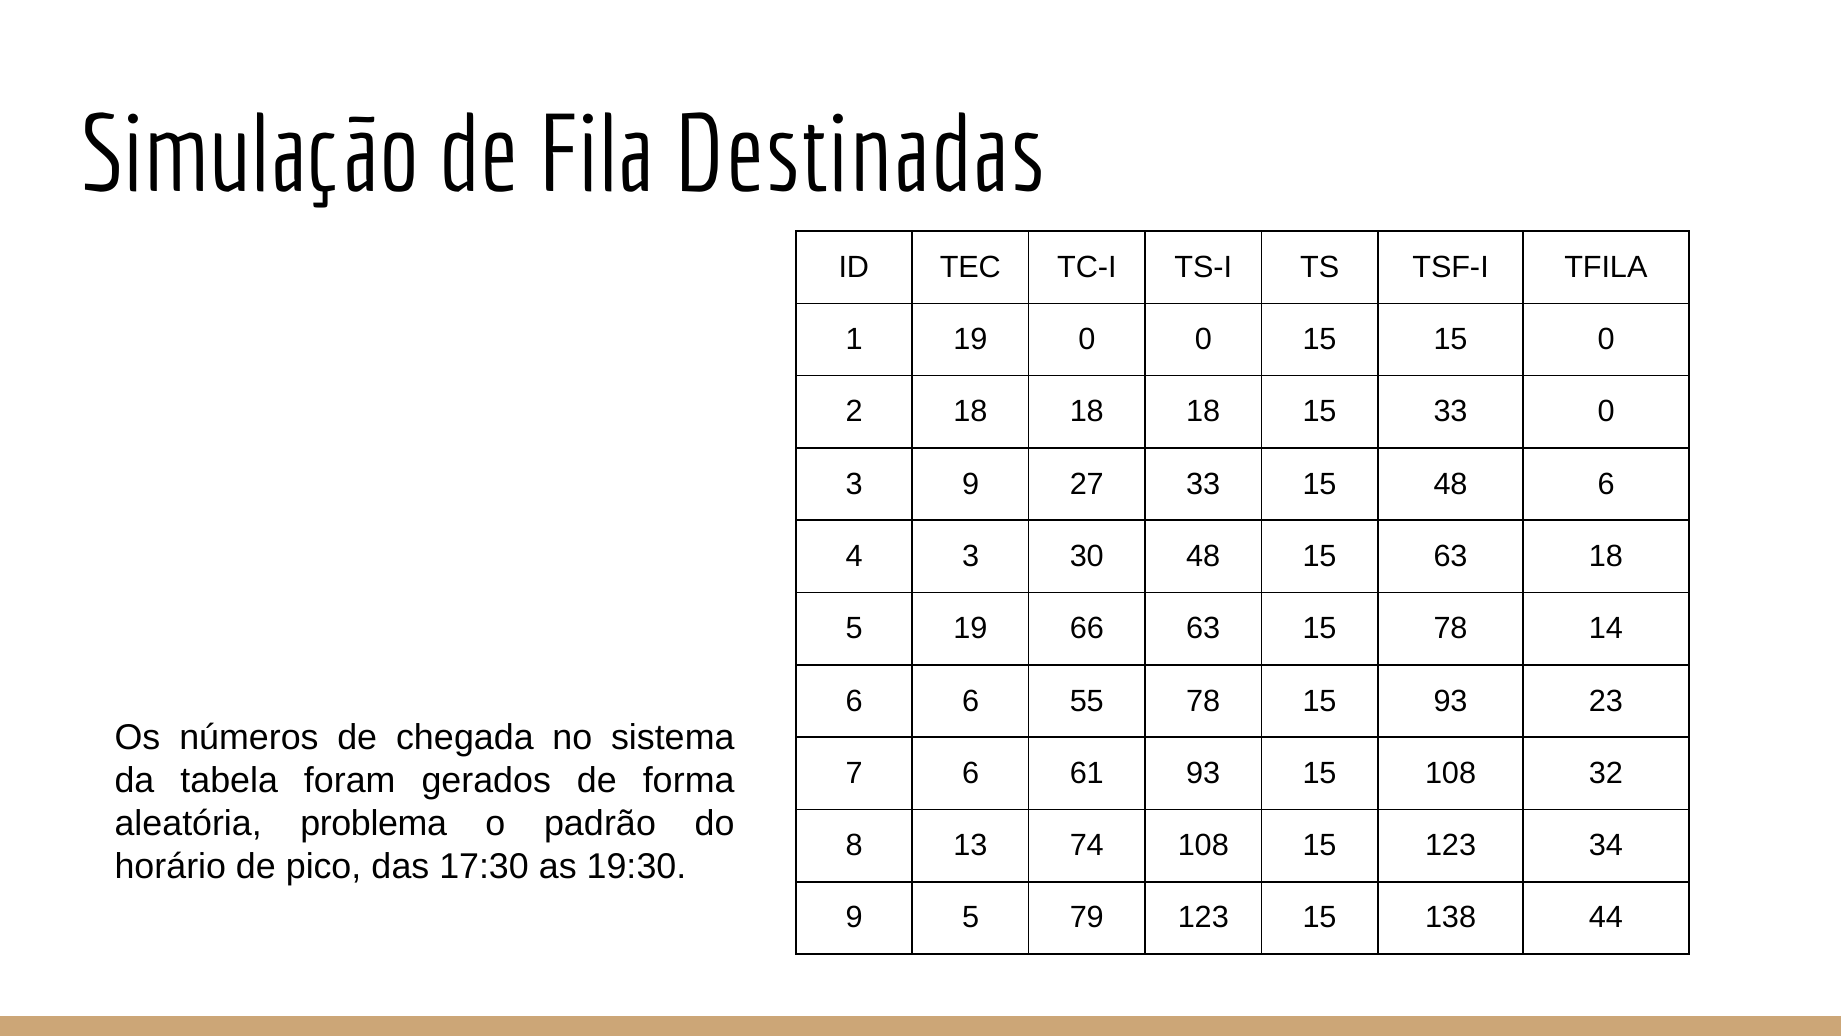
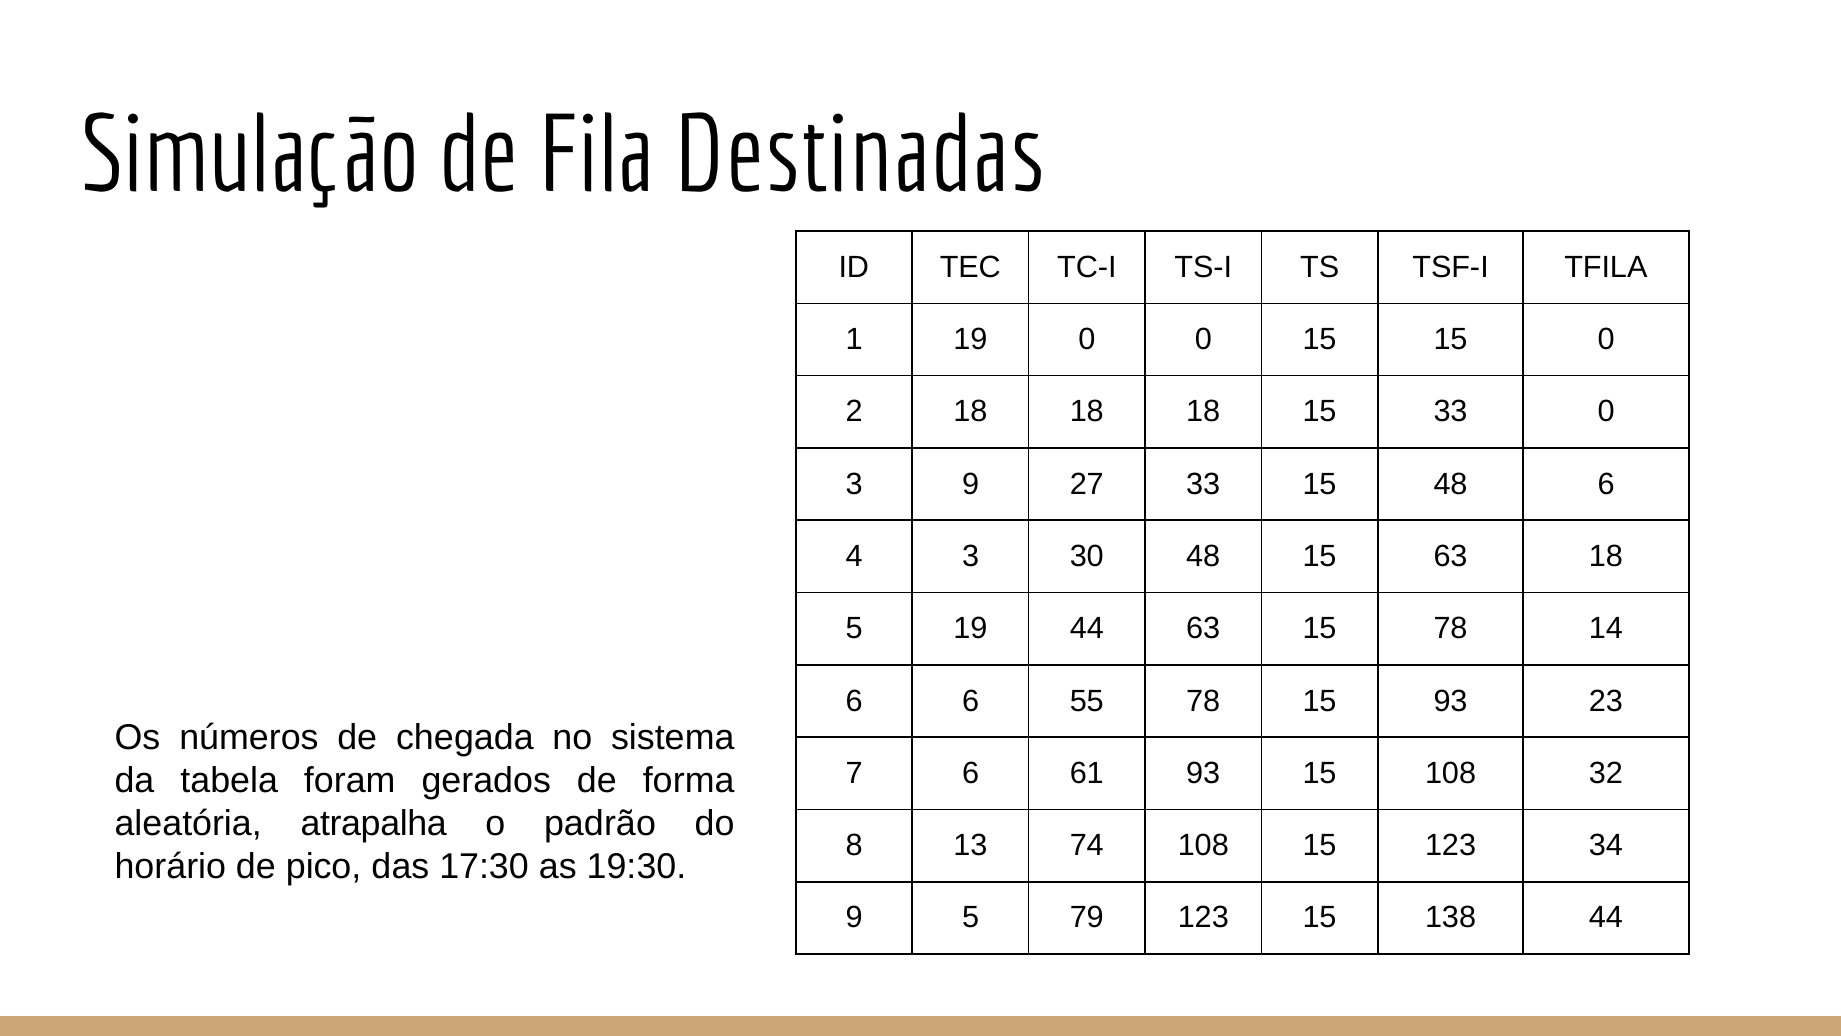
19 66: 66 -> 44 (1087, 628)
problema: problema -> atrapalha (374, 823)
